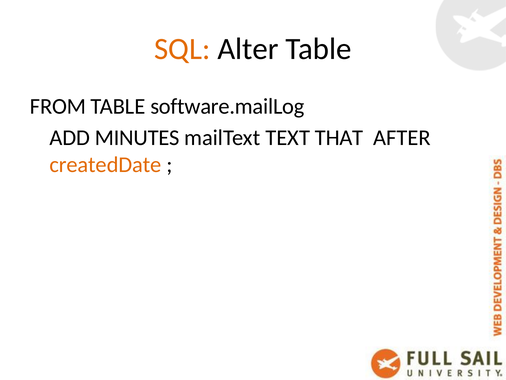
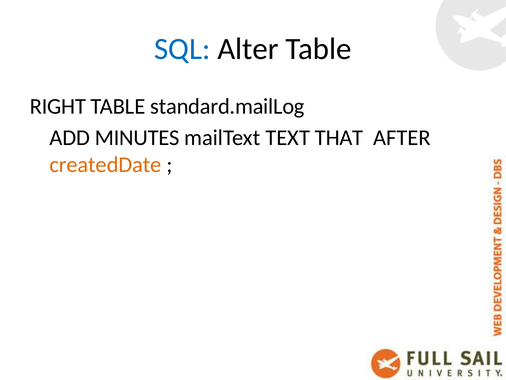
SQL colour: orange -> blue (182, 49)
FROM: FROM -> RIGHT (58, 106)
software.mailLog: software.mailLog -> standard.mailLog (227, 106)
